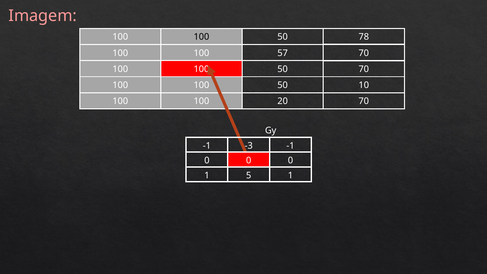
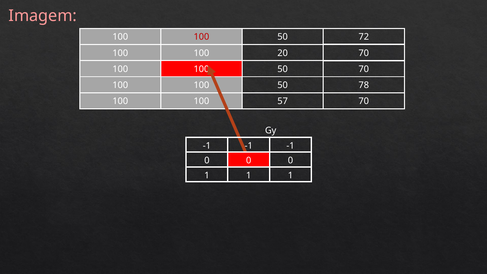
100 colour: black -> red (201, 37)
78: 78 -> 72 (364, 37)
57: 57 -> 20 (283, 53)
10: 10 -> 78 (364, 85)
20: 20 -> 57 (283, 101)
-3: -3 -> -1 (249, 146)
5: 5 -> 1 (249, 175)
